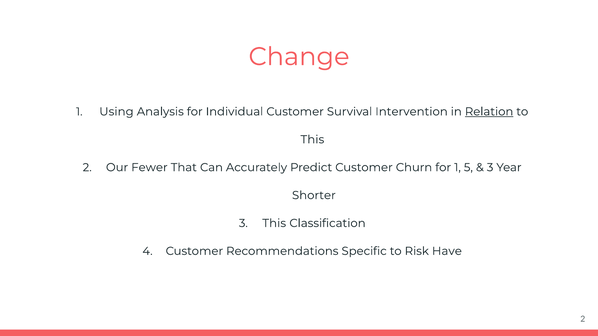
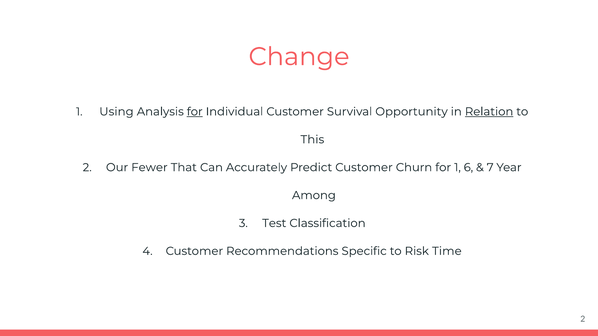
for underline: none -> present (195, 112)
Intervention: Intervention -> Opportunity (411, 112)
5: 5 -> 6 (468, 168)
3: 3 -> 7 (490, 168)
Shorter: Shorter -> Among (314, 196)
3 This: This -> Test (274, 223)
Have: Have -> Time (447, 251)
